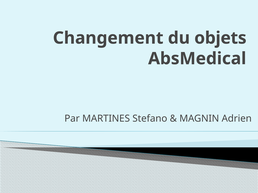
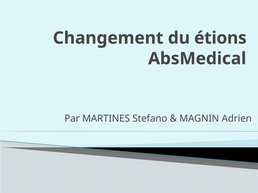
objets: objets -> étions (220, 38)
